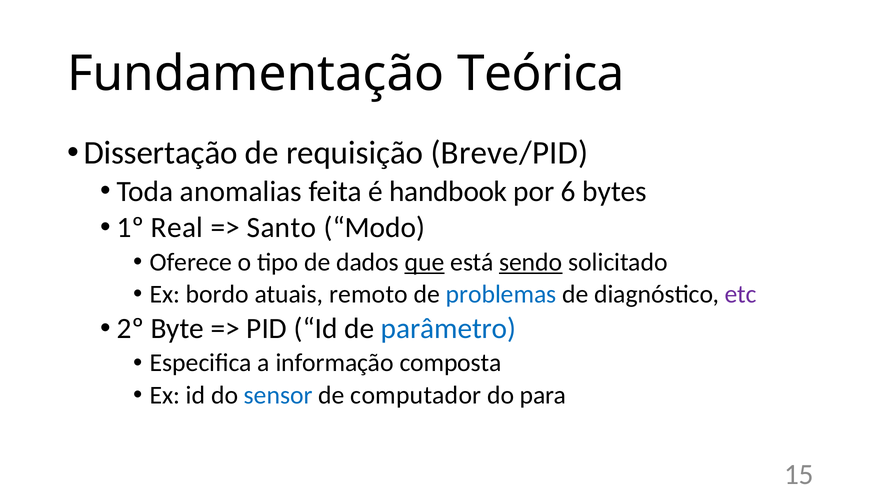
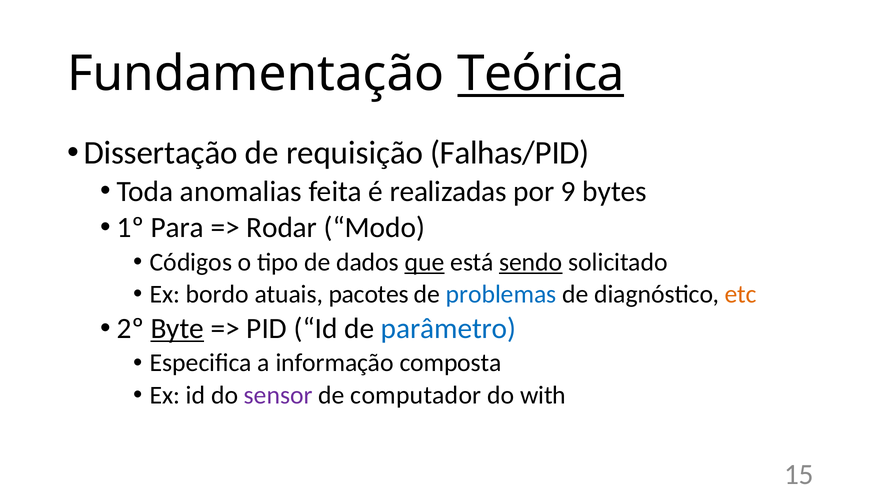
Teórica underline: none -> present (541, 74)
Breve/PID: Breve/PID -> Falhas/PID (510, 153)
handbook: handbook -> realizadas (448, 191)
6: 6 -> 9 (568, 191)
Real: Real -> Para (177, 227)
Santo: Santo -> Rodar (282, 227)
Oferece: Oferece -> Códigos (191, 262)
remoto: remoto -> pacotes (369, 294)
etc colour: purple -> orange (741, 294)
Byte underline: none -> present (177, 328)
sensor colour: blue -> purple (278, 395)
para: para -> with (543, 395)
